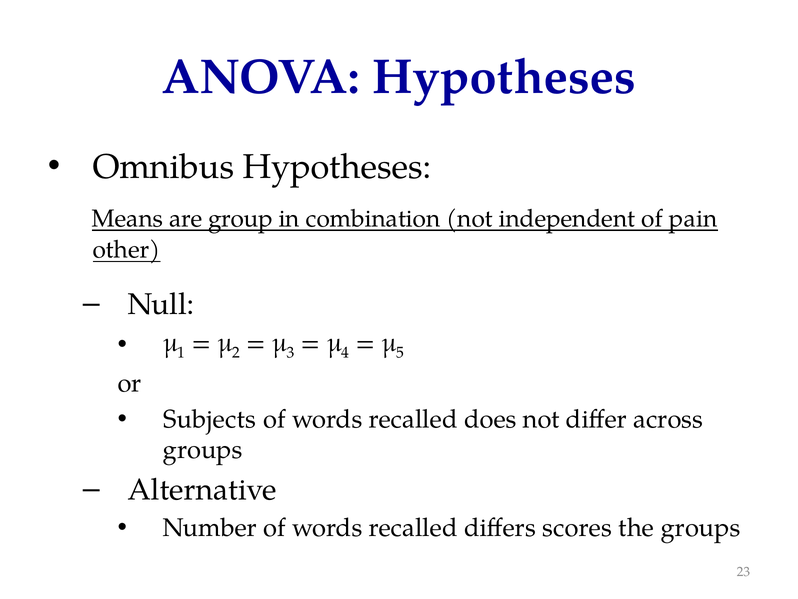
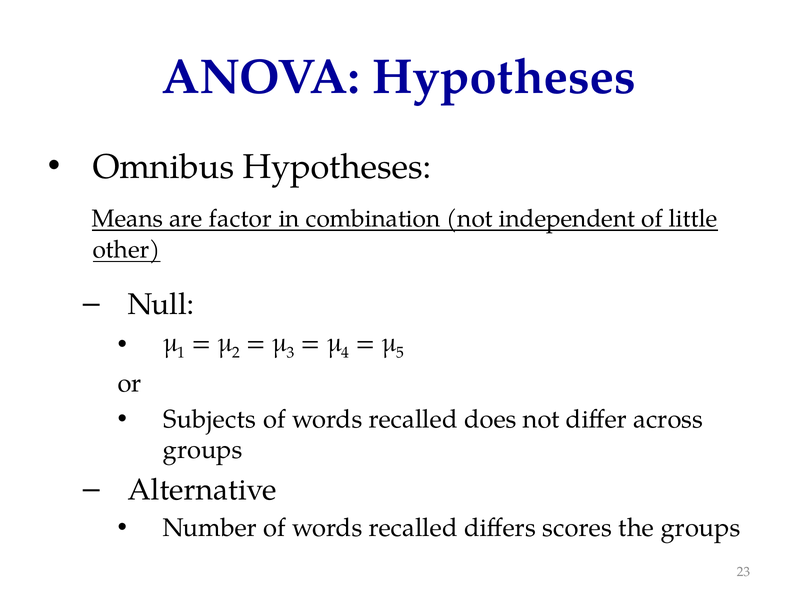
group: group -> factor (240, 218)
pain: pain -> little (693, 218)
